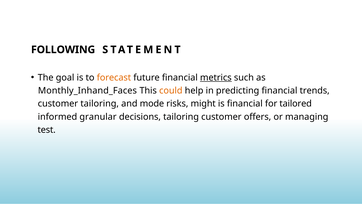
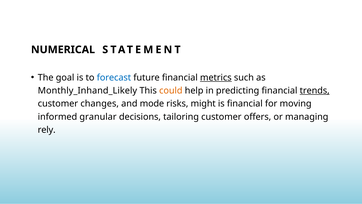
FOLLOWING: FOLLOWING -> NUMERICAL (63, 50)
forecast colour: orange -> blue (114, 77)
Monthly_Inhand_Faces: Monthly_Inhand_Faces -> Monthly_Inhand_Likely (87, 90)
trends underline: none -> present (315, 90)
customer tailoring: tailoring -> changes (100, 104)
tailored: tailored -> moving (296, 104)
test: test -> rely (47, 130)
